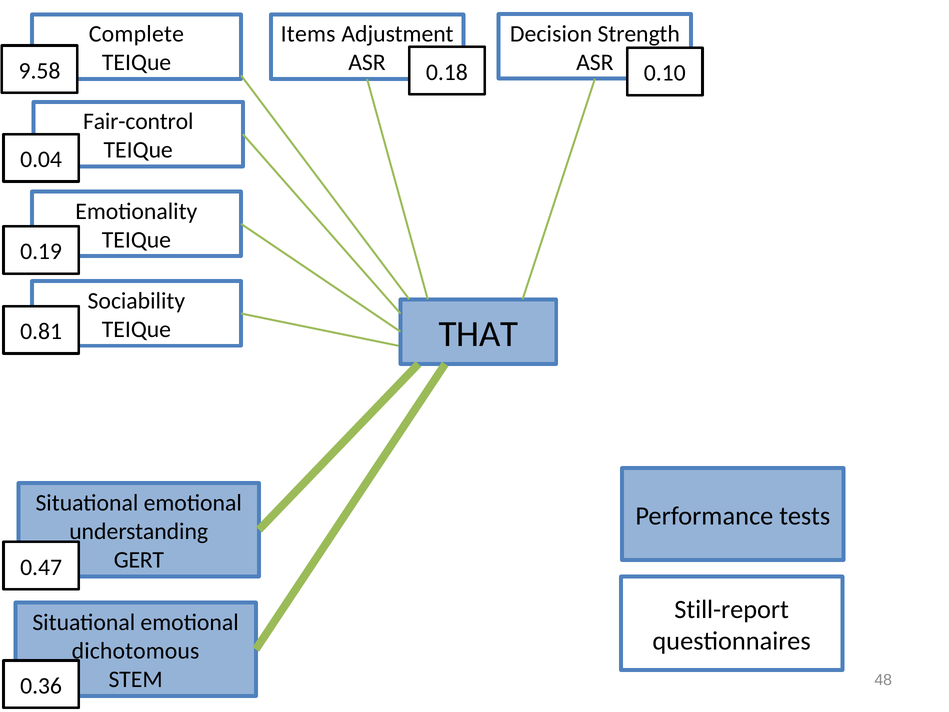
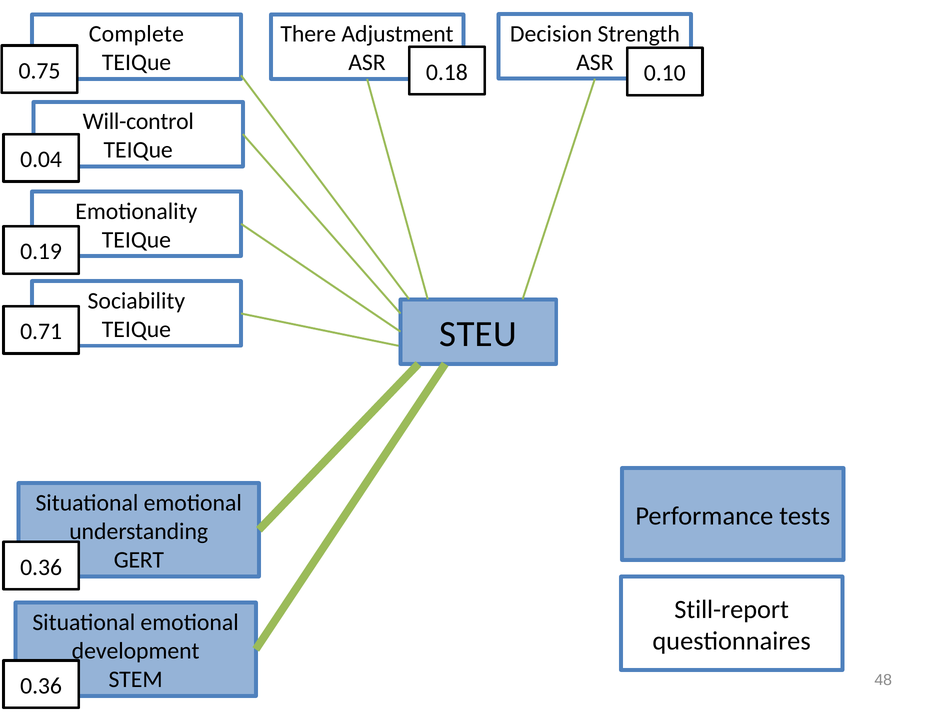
Items: Items -> There (308, 34)
9.58: 9.58 -> 0.75 (39, 71)
Fair-control: Fair-control -> Will-control (138, 121)
THAT: THAT -> STEU (478, 334)
0.81: 0.81 -> 0.71 (41, 331)
0.47: 0.47 -> 0.36 (41, 567)
dichotomous: dichotomous -> development (136, 651)
